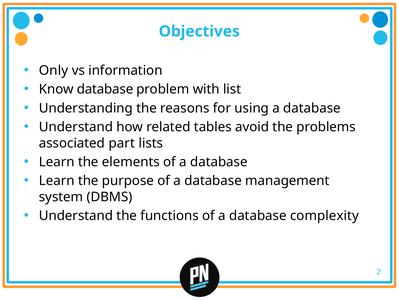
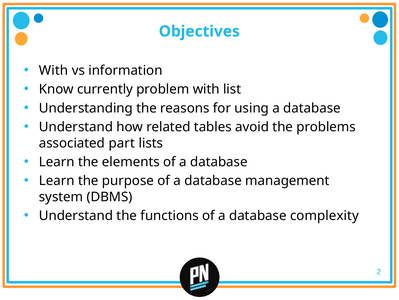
Only: Only -> With (54, 70)
Know database: database -> currently (105, 89)
